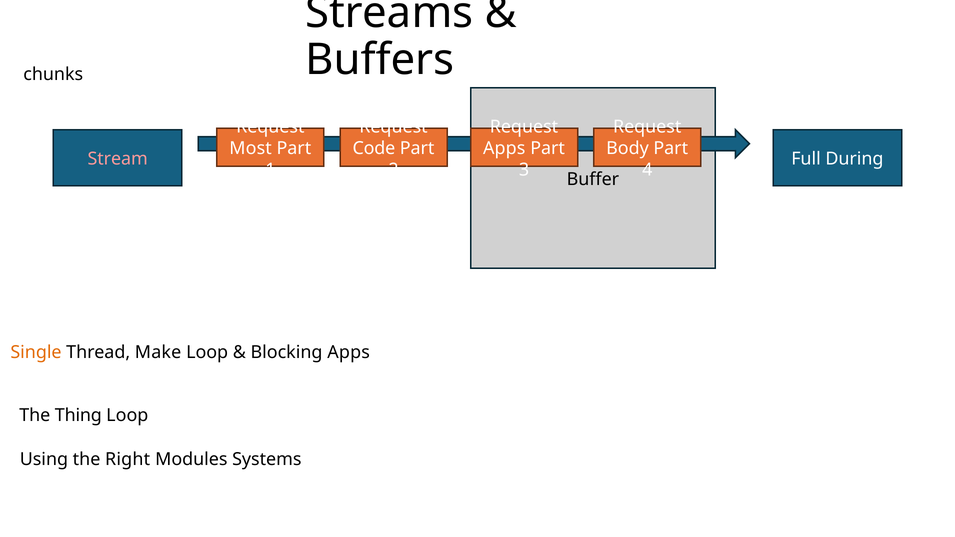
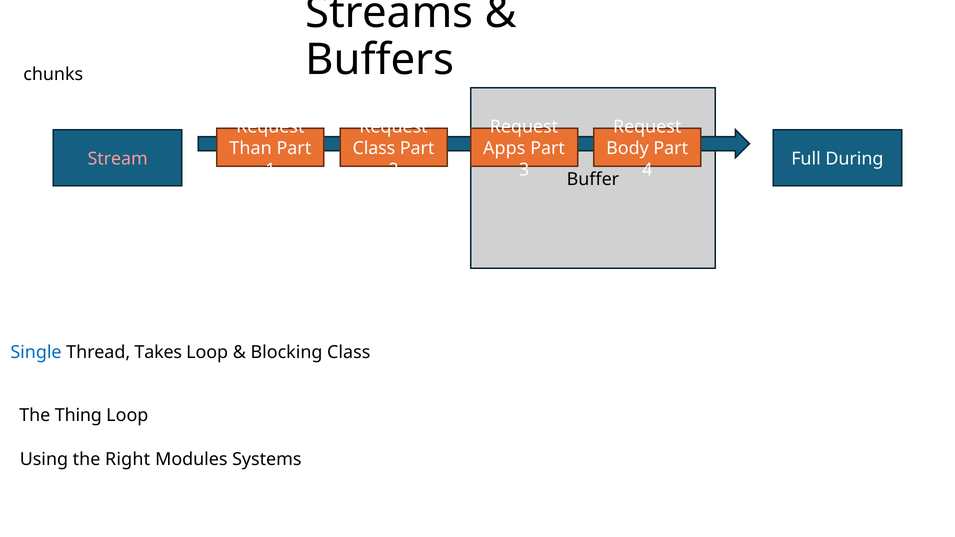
Most: Most -> Than (251, 149)
Code: Code -> Class (374, 149)
Single colour: orange -> blue (36, 352)
Make: Make -> Takes (158, 352)
Blocking Apps: Apps -> Class (349, 352)
